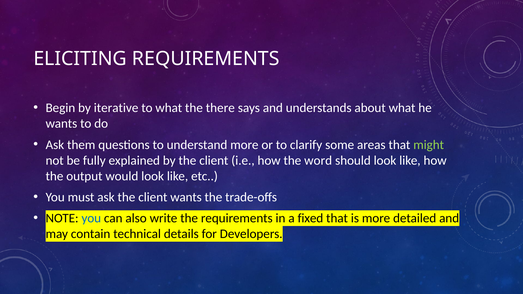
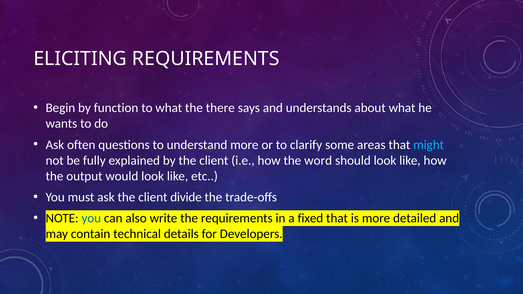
iterative: iterative -> function (116, 108)
them: them -> often (81, 145)
might colour: light green -> light blue (429, 145)
client wants: wants -> divide (186, 197)
